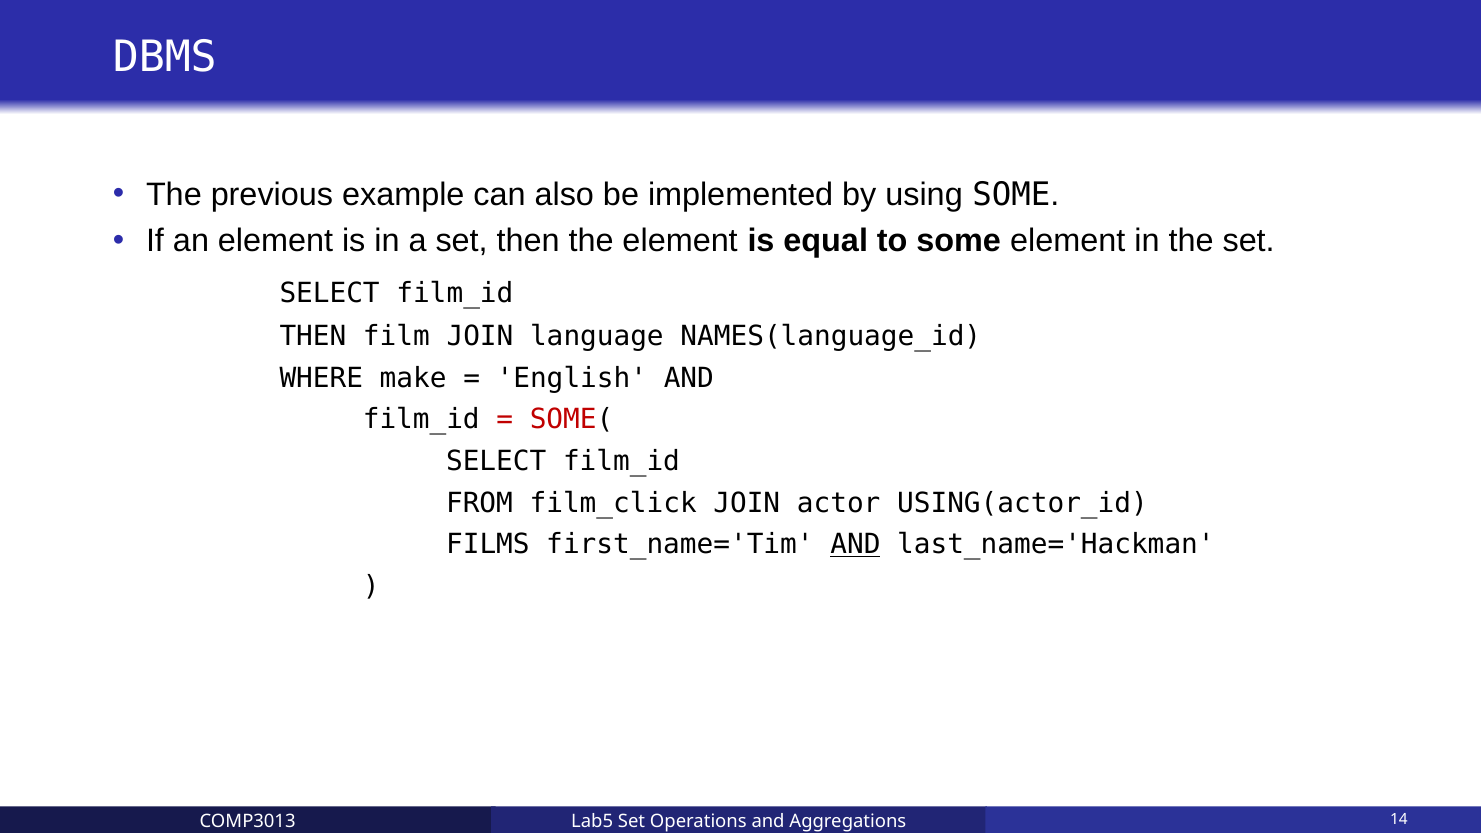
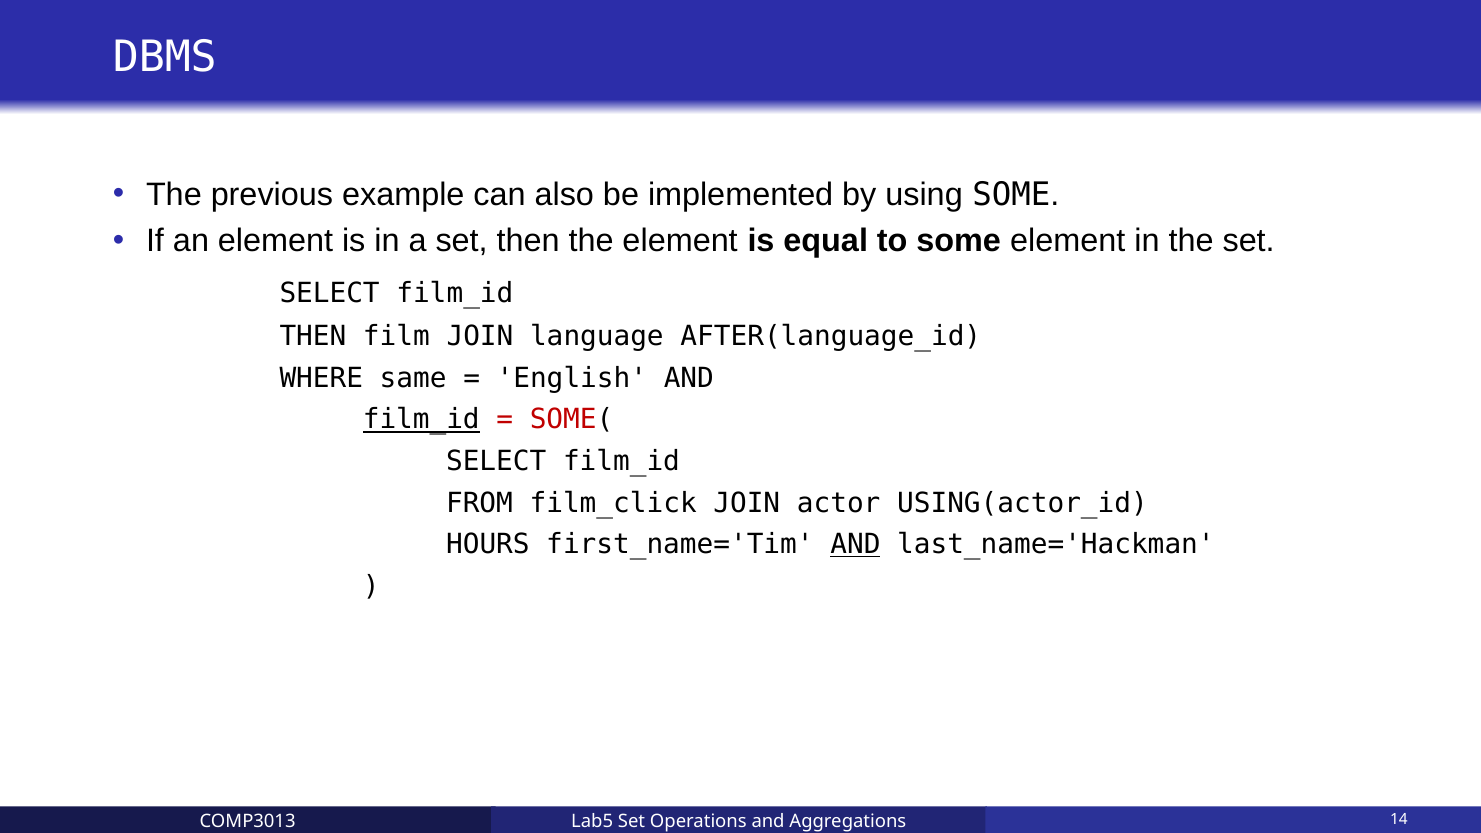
NAMES(language_id: NAMES(language_id -> AFTER(language_id (831, 337)
make: make -> same (413, 378)
film_id underline: none -> present (421, 420)
FILMS: FILMS -> HOURS (488, 545)
